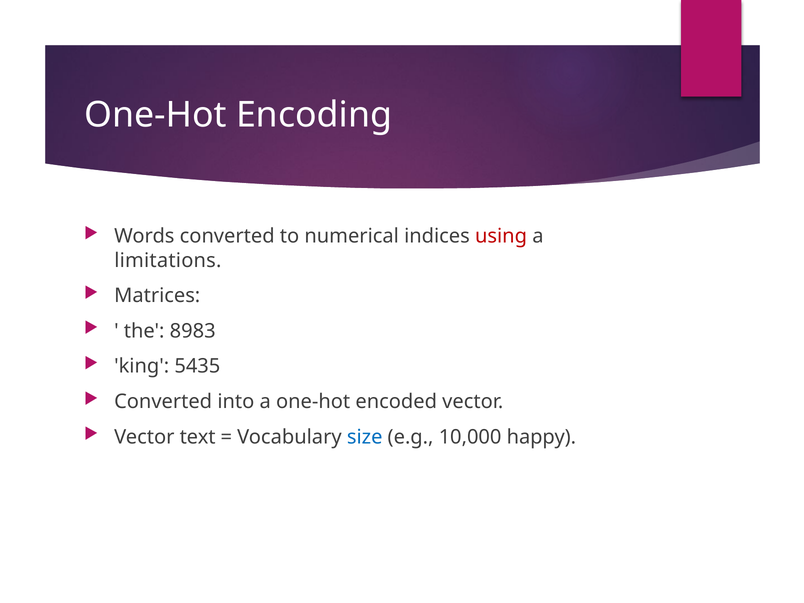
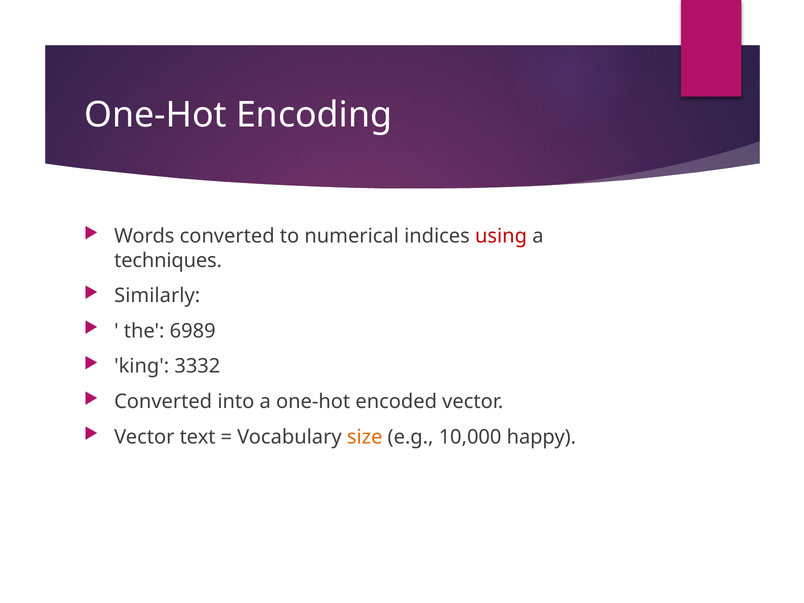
limitations: limitations -> techniques (168, 260)
Matrices: Matrices -> Similarly (157, 296)
8983: 8983 -> 6989 (193, 331)
5435: 5435 -> 3332 (197, 366)
size colour: blue -> orange (365, 437)
